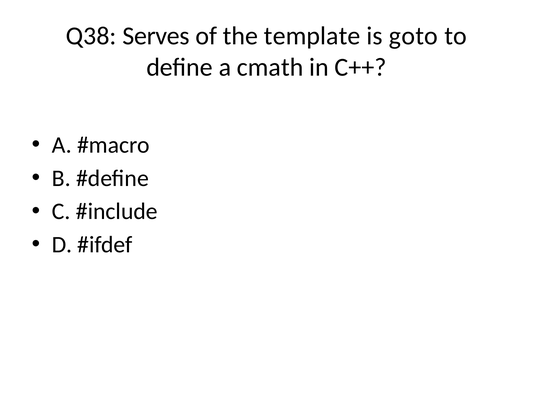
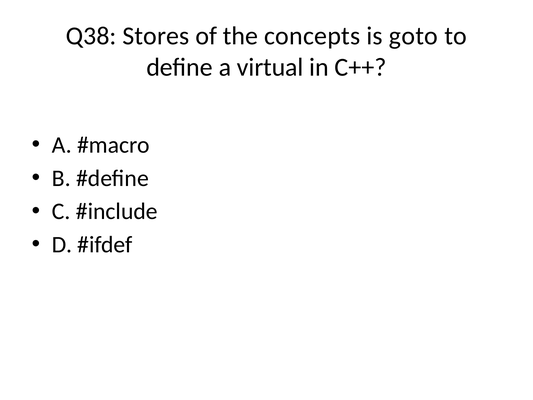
Serves: Serves -> Stores (156, 36)
template: template -> concepts (312, 36)
cmath: cmath -> virtual (270, 67)
